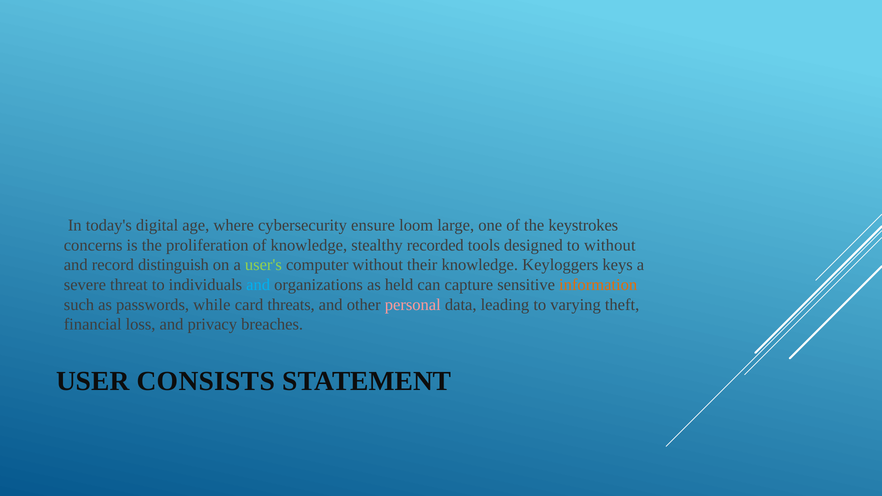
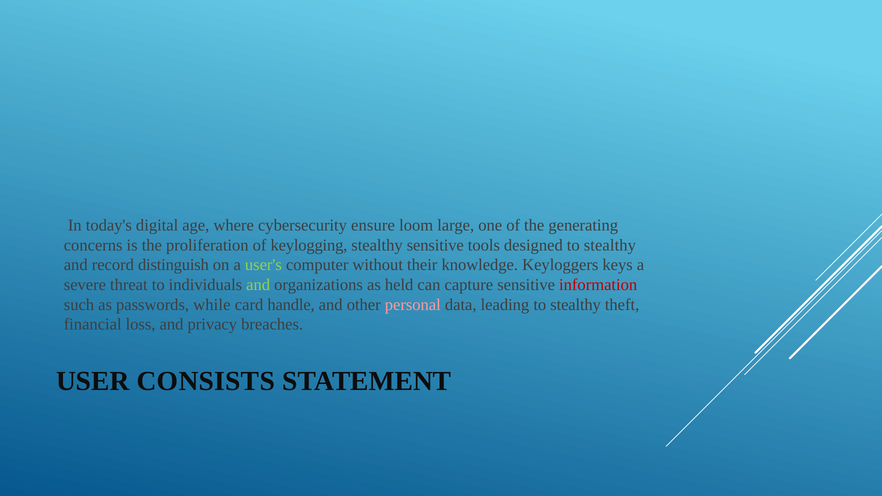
keystrokes: keystrokes -> generating (583, 225)
of knowledge: knowledge -> keylogging (309, 245)
stealthy recorded: recorded -> sensitive (435, 245)
designed to without: without -> stealthy (610, 245)
and colour: light blue -> light green (258, 285)
information colour: orange -> red (598, 285)
threats: threats -> handle (291, 305)
leading to varying: varying -> stealthy (576, 305)
